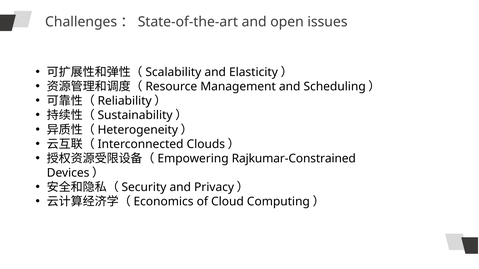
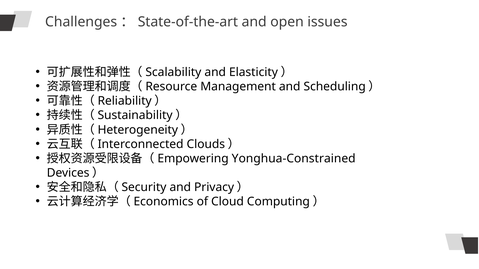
Rajkumar-Constrained: Rajkumar-Constrained -> Yonghua-Constrained (294, 159)
